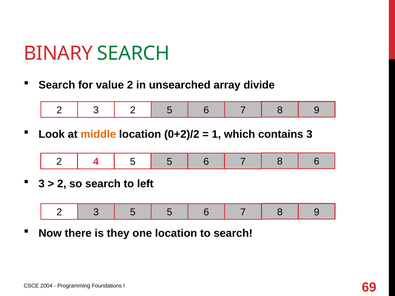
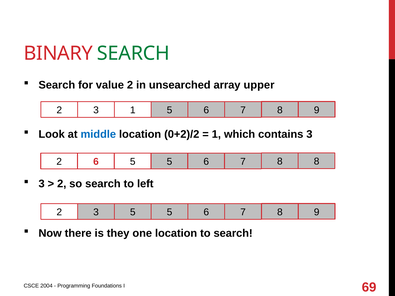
divide: divide -> upper (259, 85)
3 2: 2 -> 1 (133, 110)
middle colour: orange -> blue (98, 134)
2 4: 4 -> 6 (96, 162)
8 6: 6 -> 8 (317, 162)
